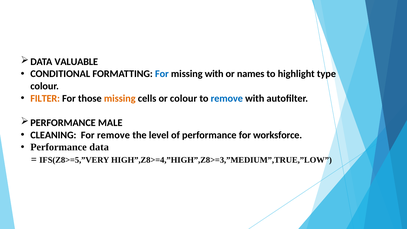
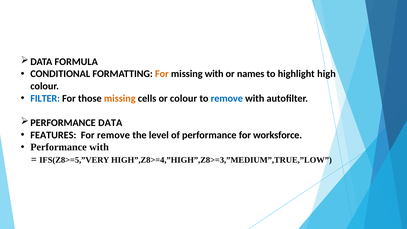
VALUABLE: VALUABLE -> FORMULA (76, 62)
For colour: blue -> orange (162, 74)
type: type -> high (326, 74)
FILTER colour: orange -> blue (45, 98)
PERFORMANCE MALE: MALE -> DATA (110, 123)
CLEANING: CLEANING -> FEATURES (53, 135)
Performance data: data -> with (99, 147)
